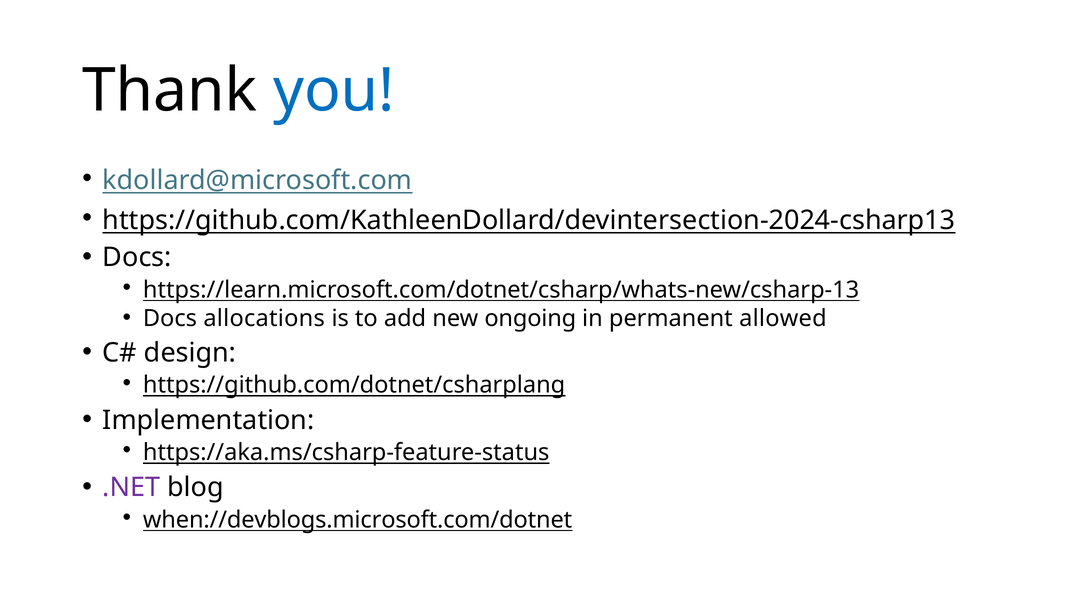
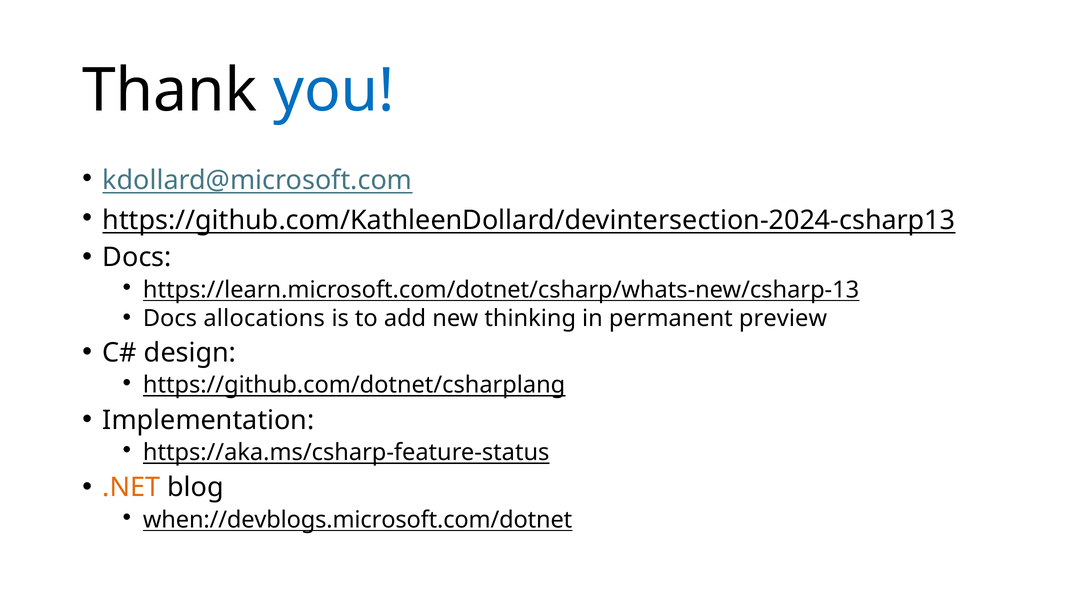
ongoing: ongoing -> thinking (530, 318)
allowed: allowed -> preview (783, 318)
.NET colour: purple -> orange (131, 488)
